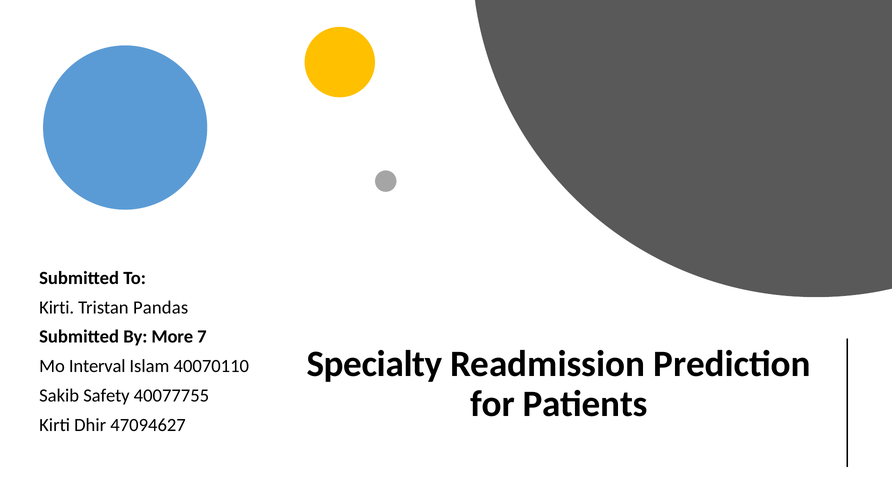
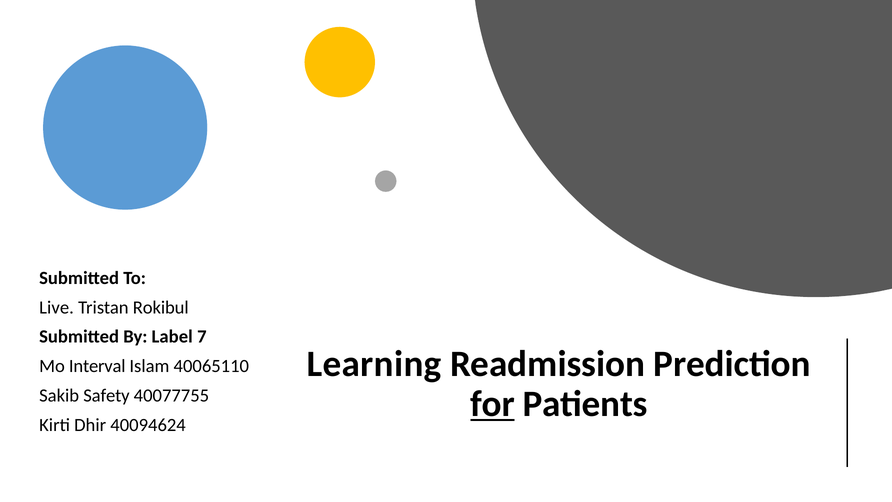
Kirti: Kirti -> Live (57, 307)
Pandas: Pandas -> Rokibul (161, 307)
More: More -> Label (172, 337)
Specialty: Specialty -> Learning (374, 364)
40070110: 40070110 -> 40065110 (211, 366)
for underline: none -> present (493, 404)
47094627: 47094627 -> 40094624 (148, 425)
